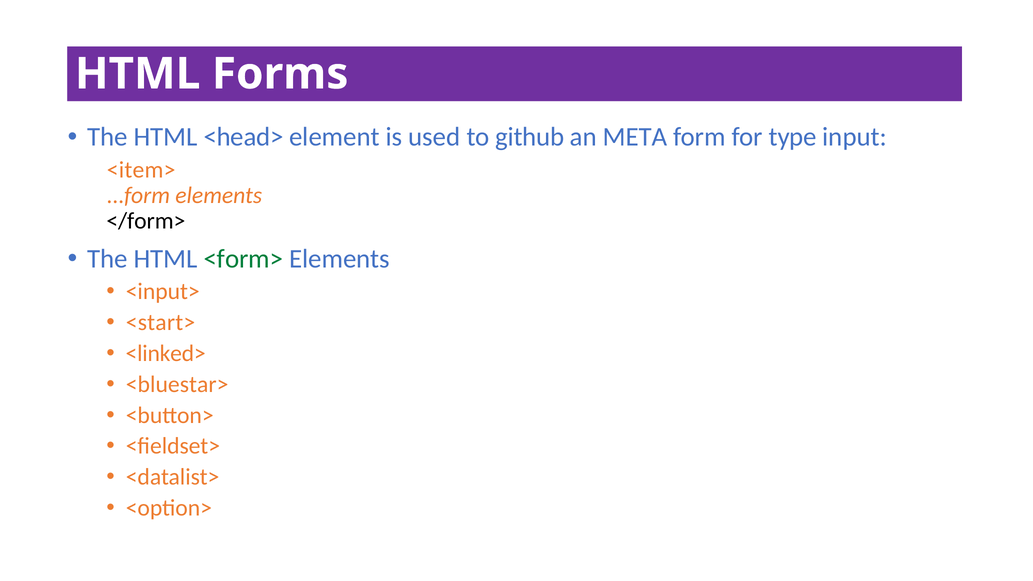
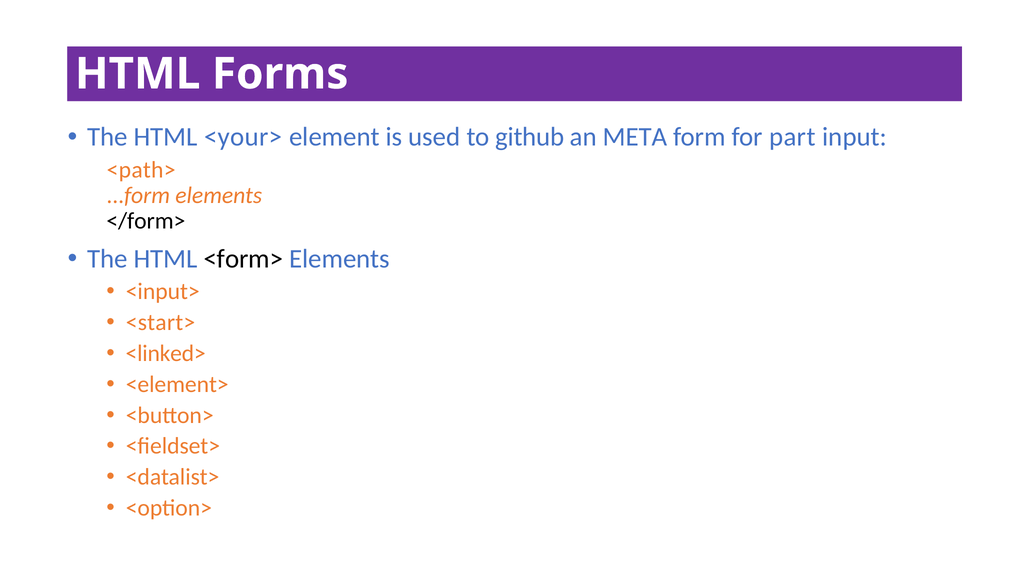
<head>: <head> -> <your> (243, 137)
type: type -> part (792, 137)
<item>: <item> -> <path> (141, 170)
<form> colour: green -> black (243, 259)
<bluestar>: <bluestar> -> <element> (177, 384)
